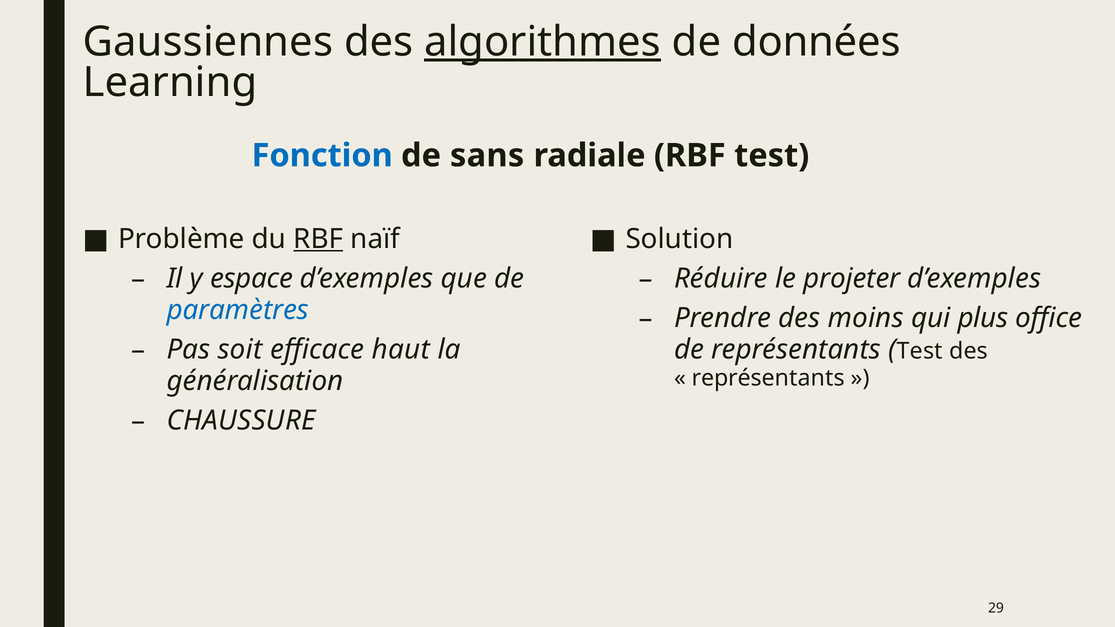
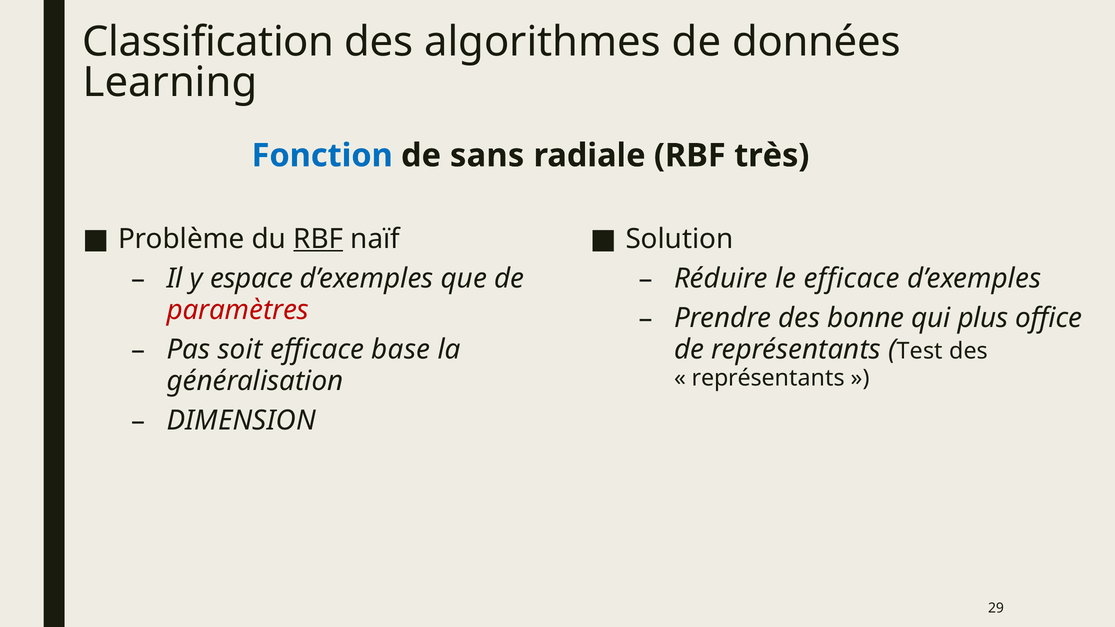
Gaussiennes: Gaussiennes -> Classification (208, 42)
algorithmes underline: present -> none (543, 42)
RBF test: test -> très (772, 156)
le projeter: projeter -> efficace (852, 279)
paramètres colour: blue -> red (238, 310)
moins: moins -> bonne (866, 318)
haut: haut -> base (401, 350)
CHAUSSURE: CHAUSSURE -> DIMENSION (241, 421)
